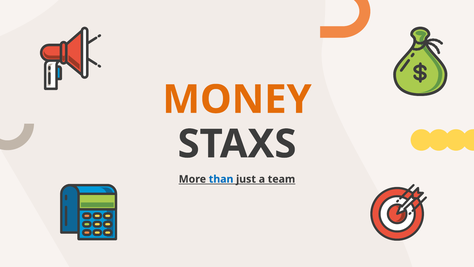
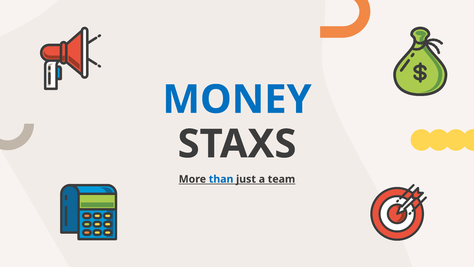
MONEY colour: orange -> blue (237, 100)
